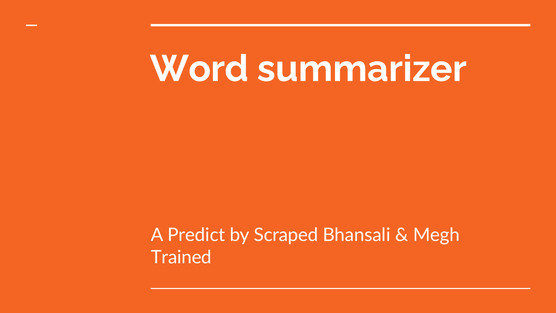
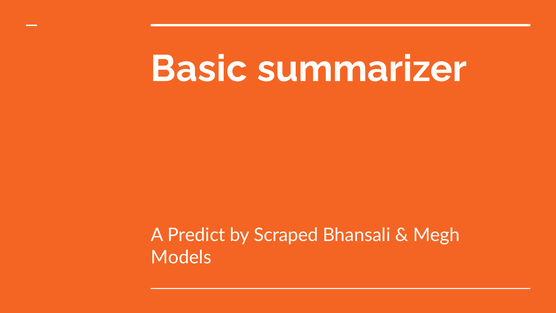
Word: Word -> Basic (199, 69)
Trained: Trained -> Models (181, 257)
